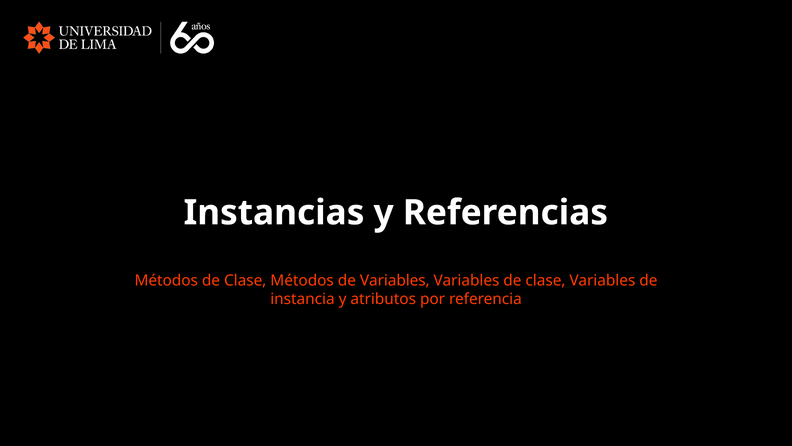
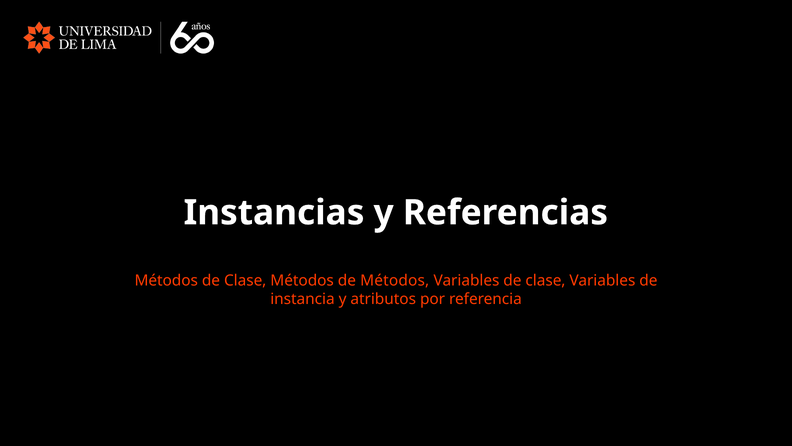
de Variables: Variables -> Métodos (395, 280)
